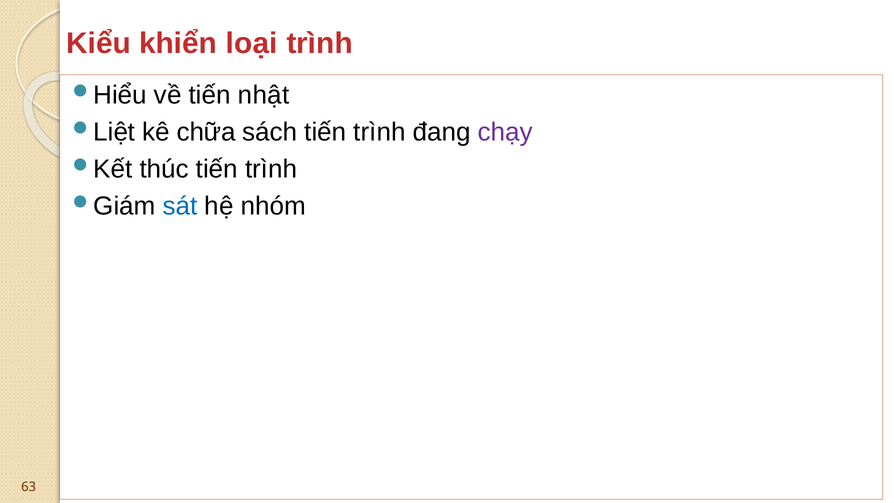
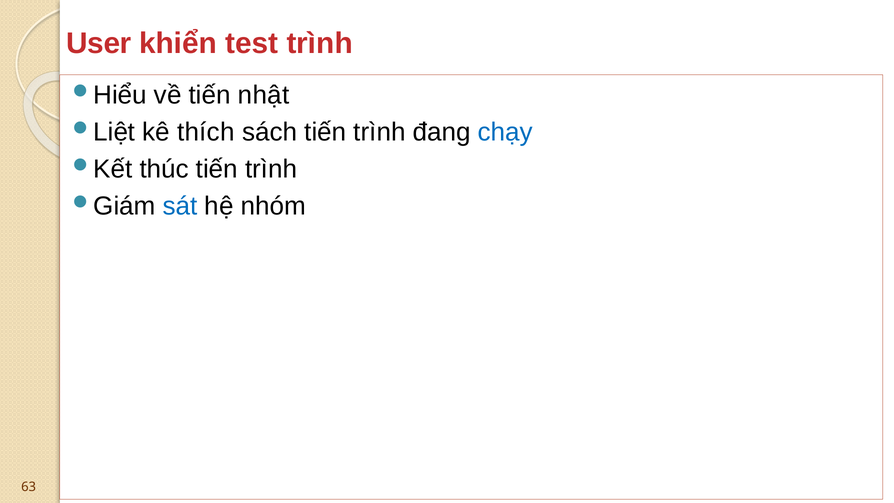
Kiểu: Kiểu -> User (99, 44)
loại: loại -> test (252, 44)
chữa: chữa -> thích (206, 132)
chạy colour: purple -> blue (505, 132)
